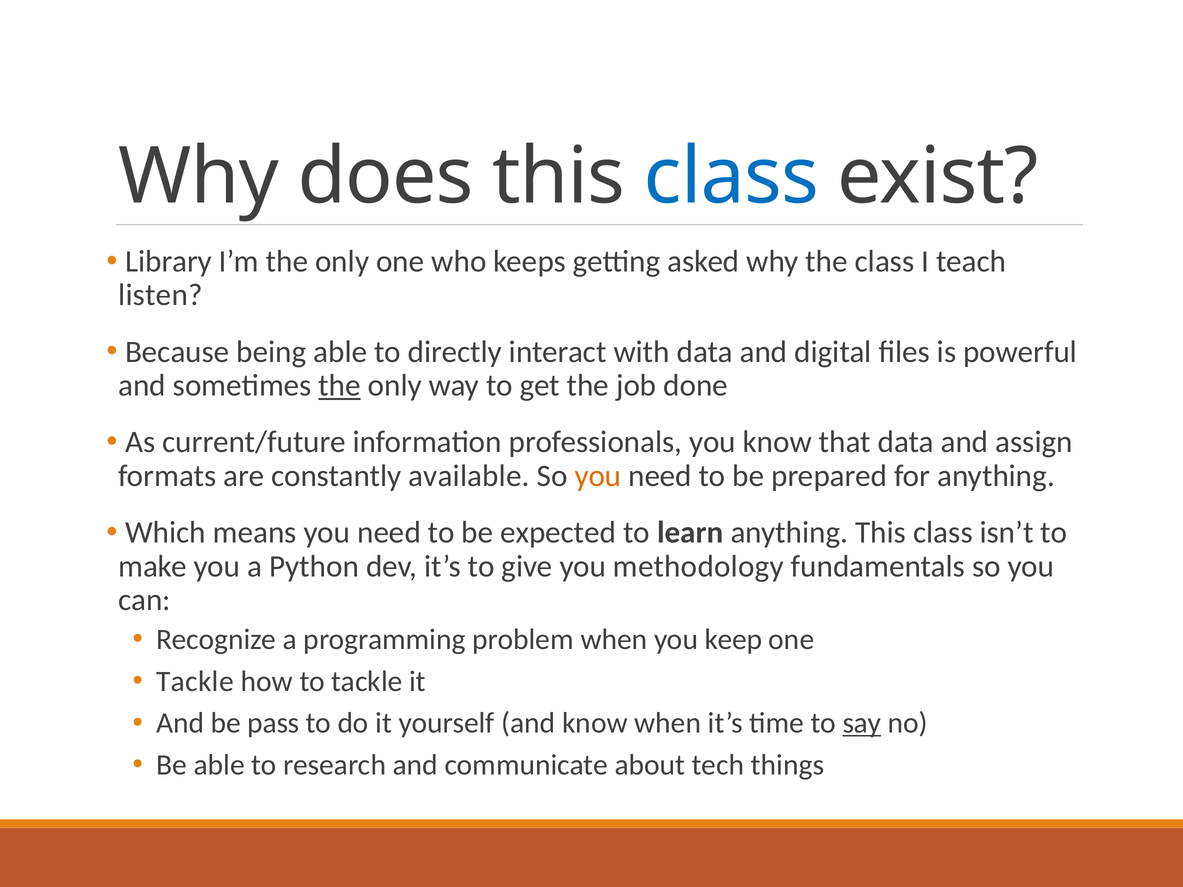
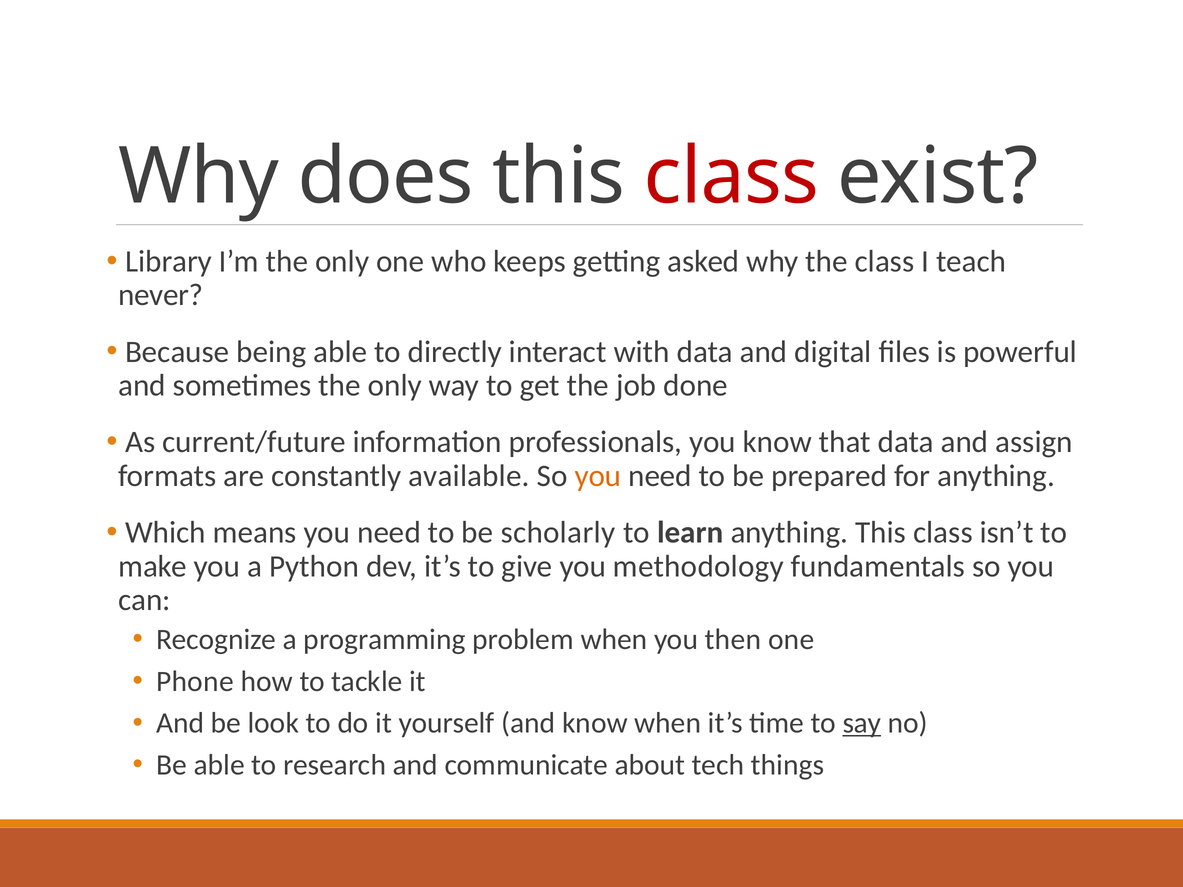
class colour: blue -> red (731, 177)
listen: listen -> never (161, 295)
the underline: present -> none (340, 386)
expected: expected -> scholarly (558, 533)
keep: keep -> then (733, 640)
Tackle: Tackle -> Phone (195, 681)
pass: pass -> look (273, 723)
